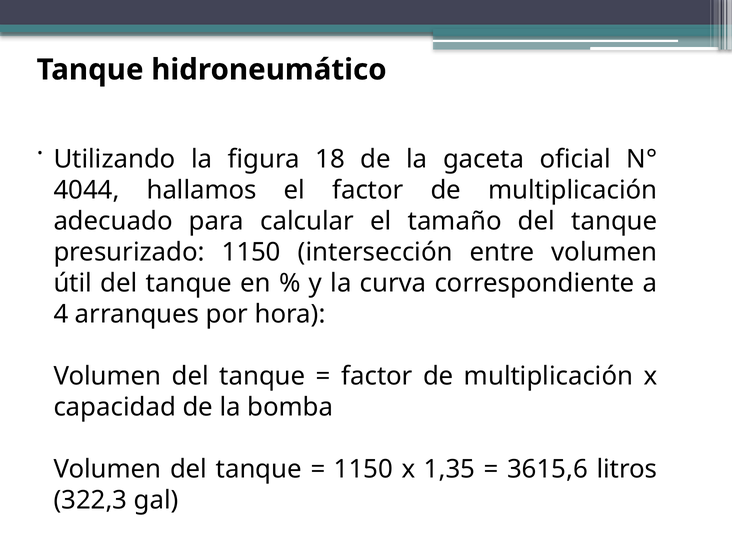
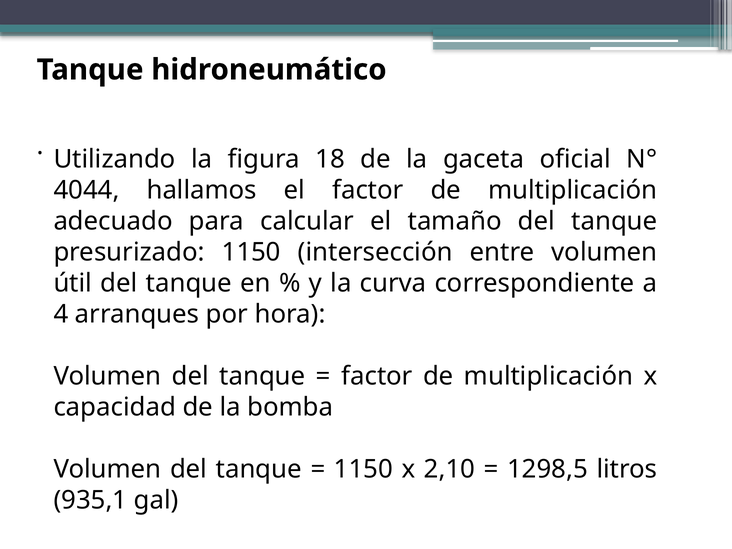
1,35: 1,35 -> 2,10 (450, 469)
3615,6: 3615,6 -> 1298,5 (548, 469)
322,3: 322,3 -> 935,1 (90, 500)
